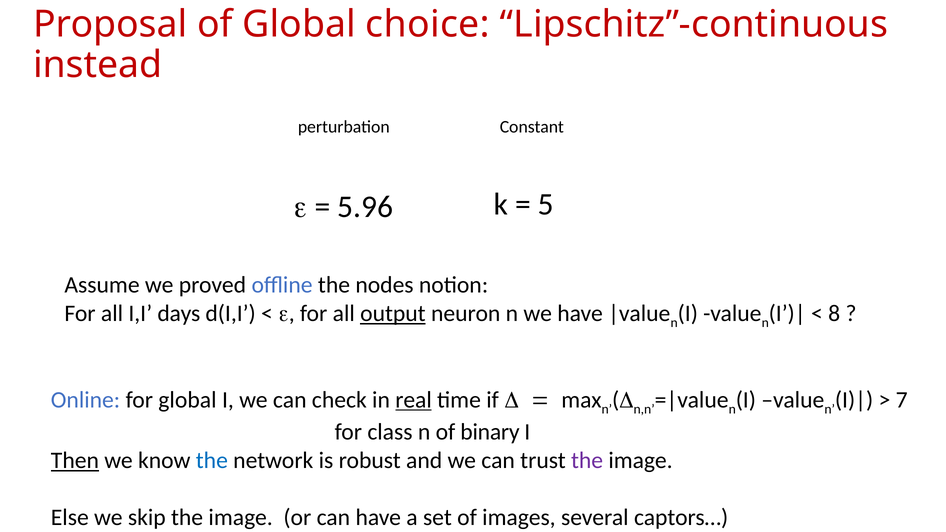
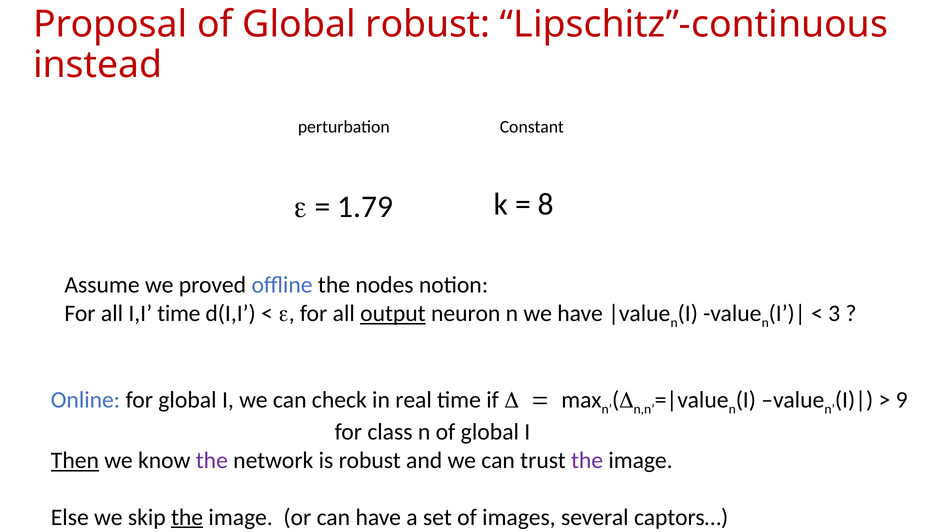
Global choice: choice -> robust (428, 24)
5: 5 -> 8 (546, 204)
5.96: 5.96 -> 1.79 (365, 207)
I,I days: days -> time (179, 313)
8: 8 -> 3 (834, 313)
real underline: present -> none (414, 400)
7: 7 -> 9 (902, 400)
n of binary: binary -> global (490, 432)
the colour: blue -> purple (212, 461)
the underline: none -> present (187, 517)
